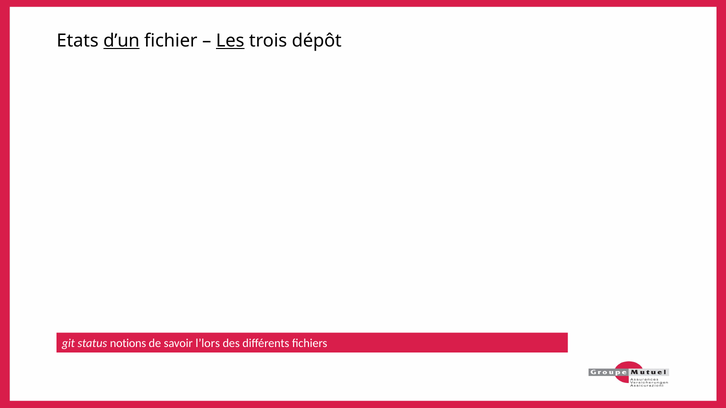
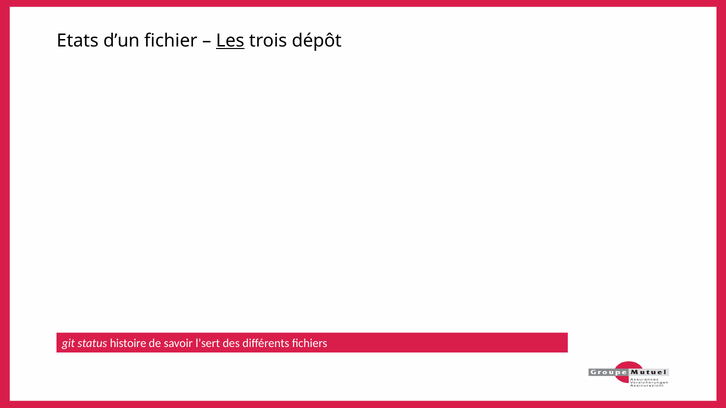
d’un underline: present -> none (122, 41)
notions: notions -> histoire (128, 344)
l’lors: l’lors -> l’sert (208, 344)
